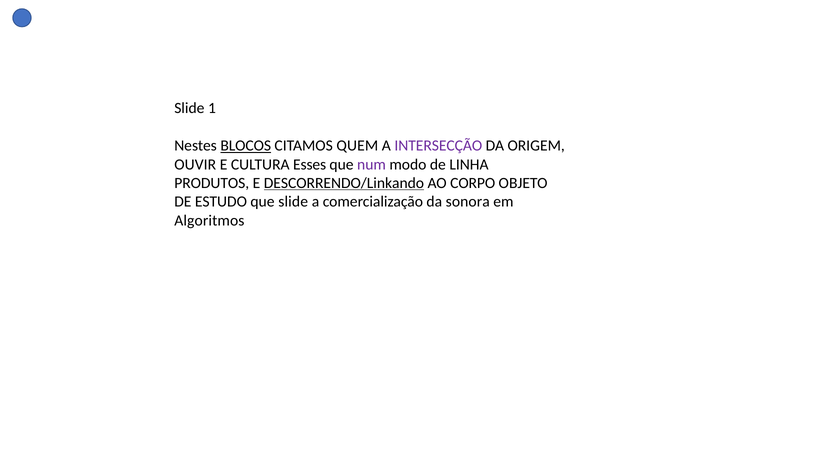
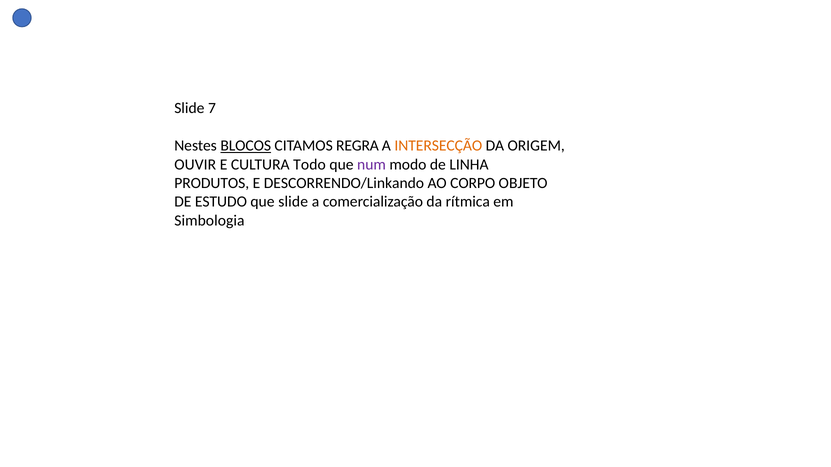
1: 1 -> 7 (212, 108)
QUEM: QUEM -> REGRA (357, 146)
INTERSECÇÃO colour: purple -> orange (438, 146)
Esses: Esses -> Todo (309, 165)
DESCORRENDO/Linkando underline: present -> none (344, 183)
sonora: sonora -> rítmica (468, 202)
Algoritmos: Algoritmos -> Simbologia (209, 221)
